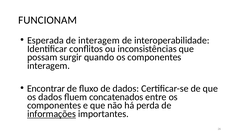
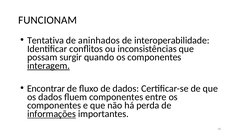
Esperada: Esperada -> Tentativa (46, 40)
de interagem: interagem -> aninhados (99, 40)
interagem underline: none -> present (48, 65)
fluem concatenados: concatenados -> componentes (116, 97)
